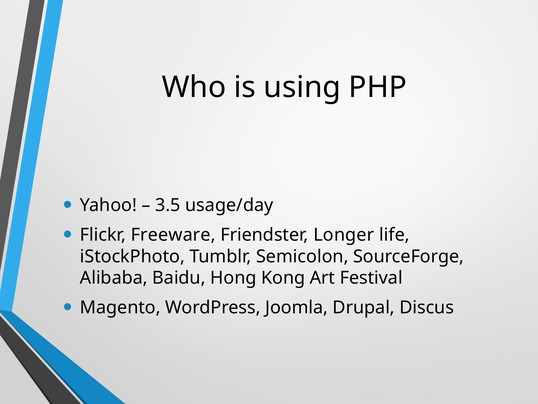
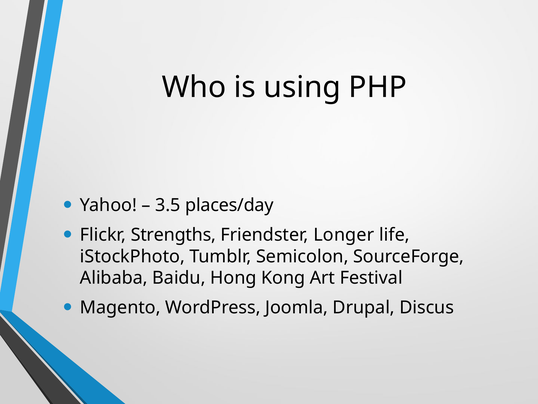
usage/day: usage/day -> places/day (229, 205)
Freeware: Freeware -> Strengths (173, 235)
